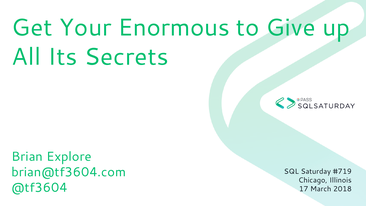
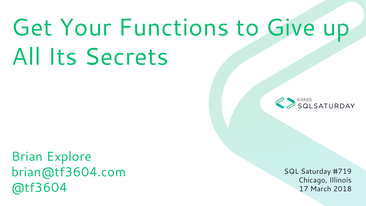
Enormous: Enormous -> Functions (174, 28)
